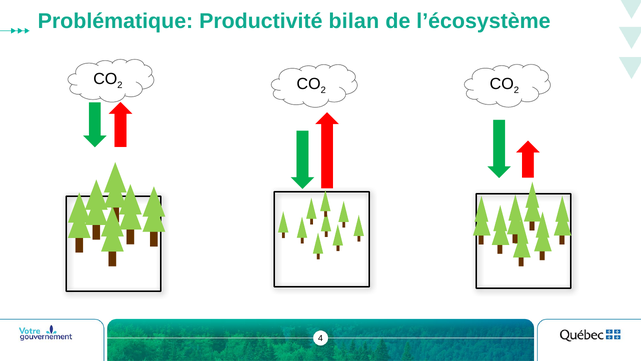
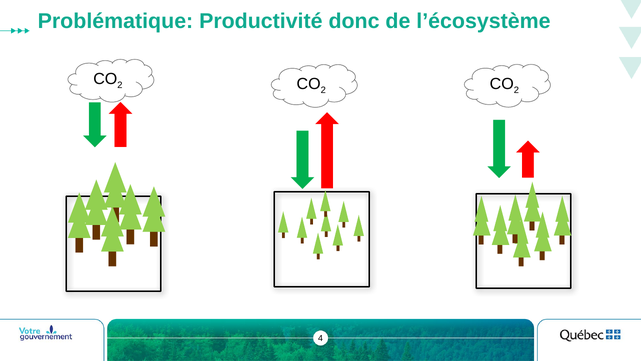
bilan: bilan -> donc (354, 21)
